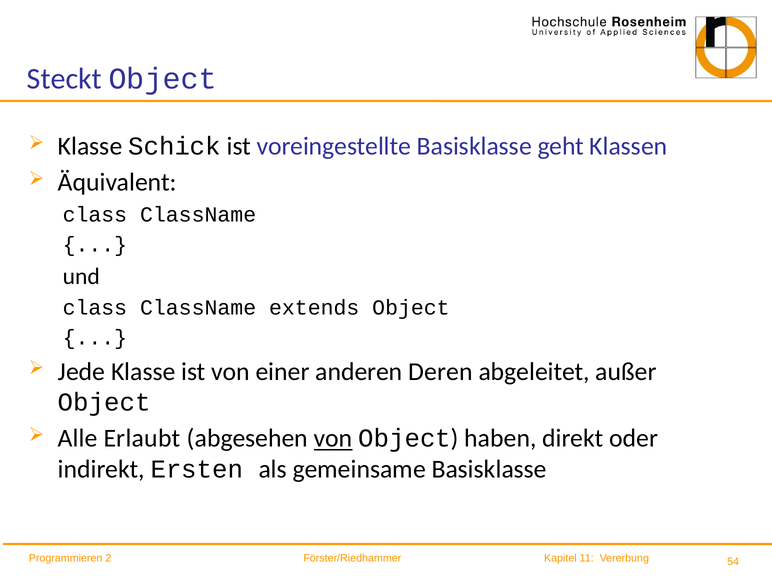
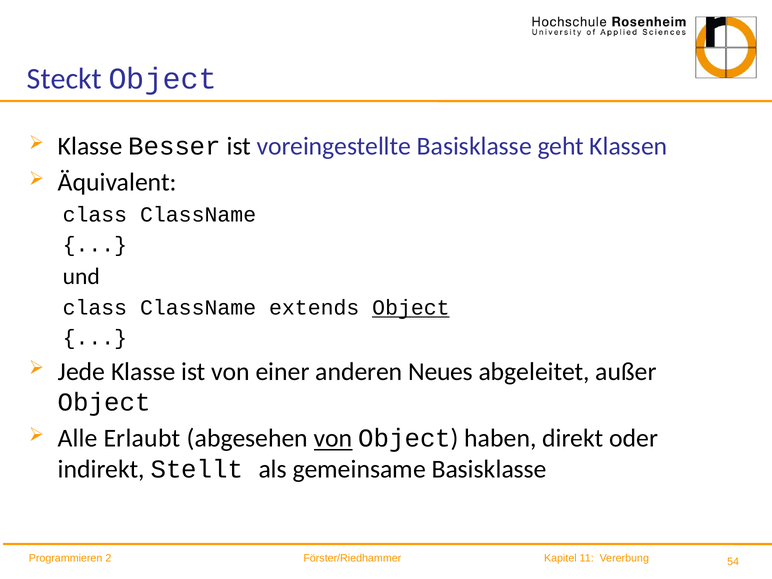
Schick: Schick -> Besser (175, 146)
Object underline: none -> present (411, 308)
Deren: Deren -> Neues (441, 372)
Ersten: Ersten -> Stellt (197, 469)
